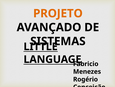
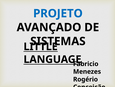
PROJETO colour: orange -> blue (58, 13)
